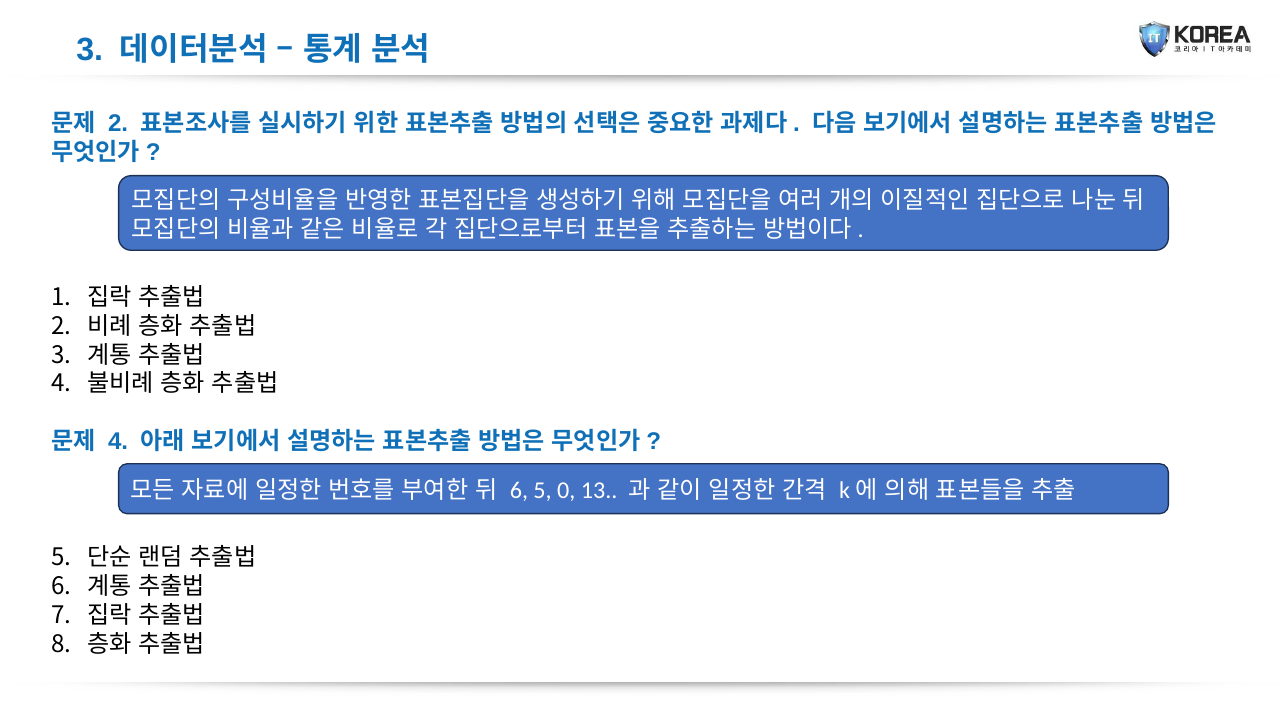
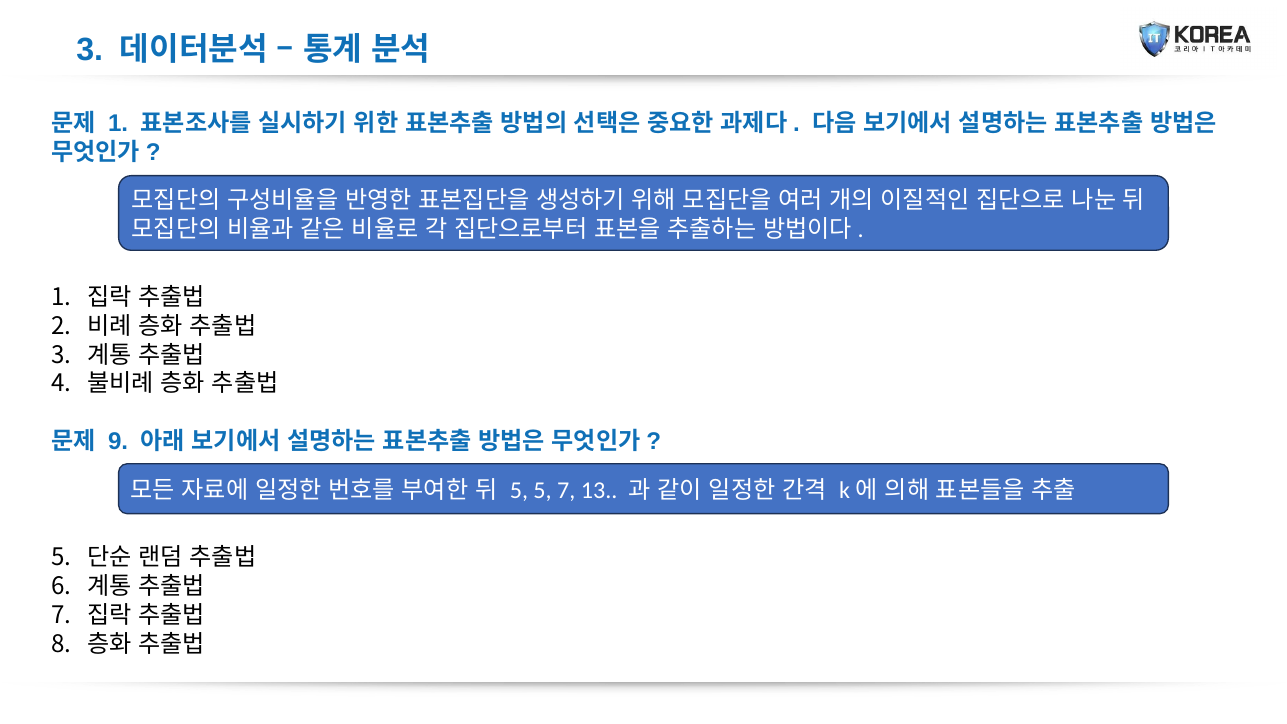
2: 2 -> 1 (118, 123)
4: 4 -> 9 (118, 442)
6: 6 -> 5 (519, 490)
5 0: 0 -> 7 (566, 490)
